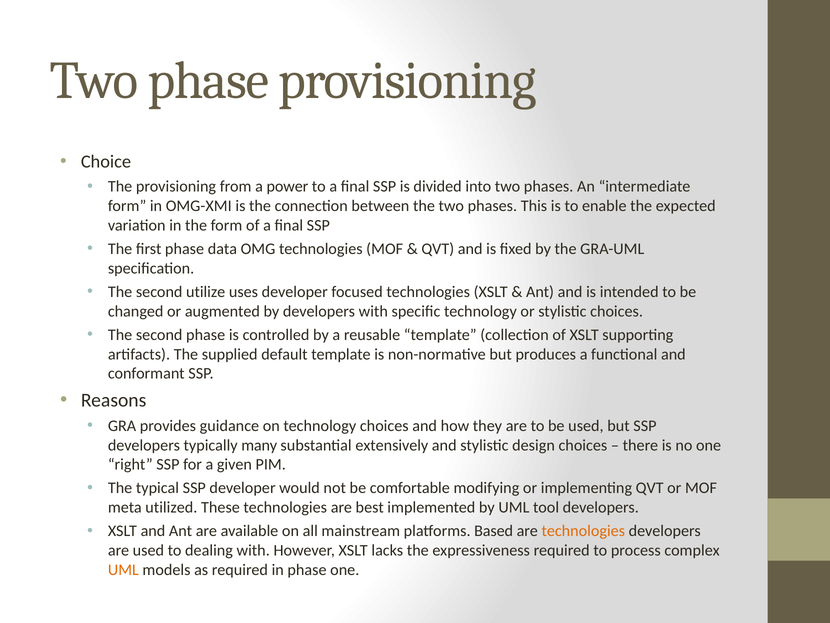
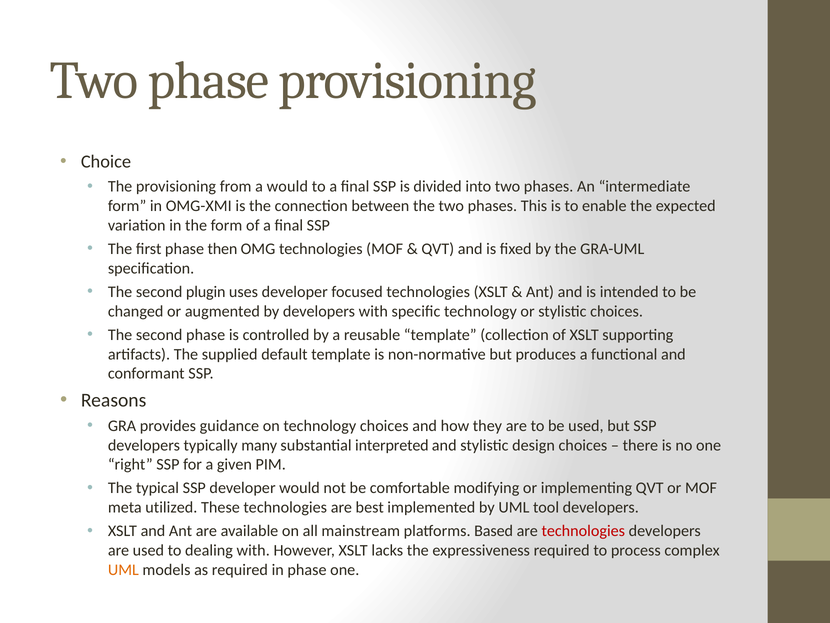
a power: power -> would (287, 186)
data: data -> then (222, 249)
utilize: utilize -> plugin (206, 292)
extensively: extensively -> interpreted (392, 445)
technologies colour: orange -> red (583, 531)
